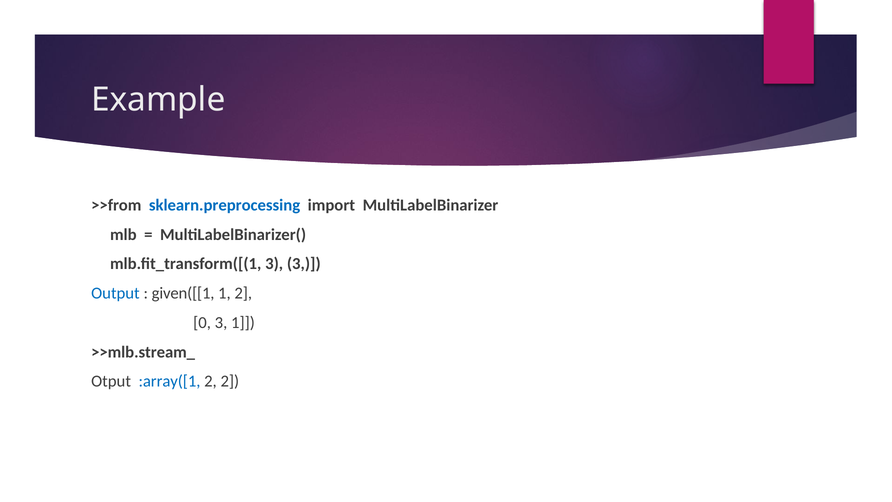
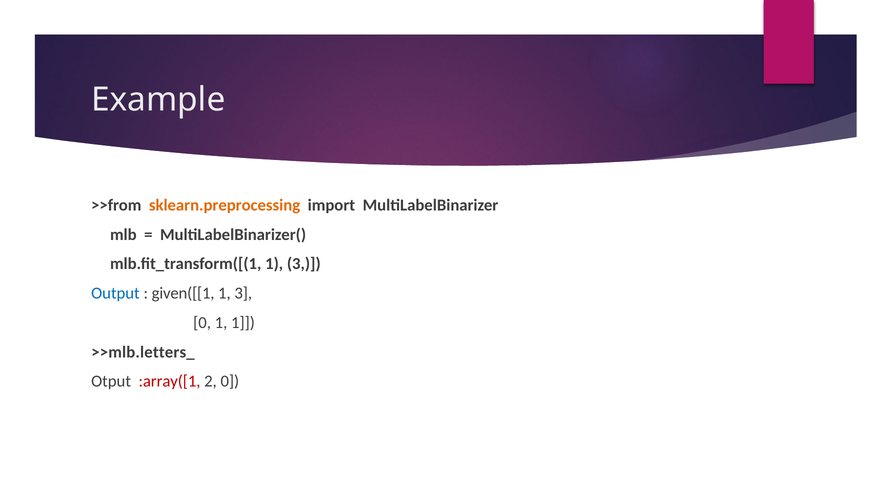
sklearn.preprocessing colour: blue -> orange (225, 205)
mlb.fit_transform([(1 3: 3 -> 1 (274, 264)
2: 2 -> 3 (243, 293)
0 3: 3 -> 1 (221, 322)
>>mlb.stream_: >>mlb.stream_ -> >>mlb.letters_ (143, 352)
:array([1 colour: blue -> red (169, 381)
2 2: 2 -> 0 (230, 381)
